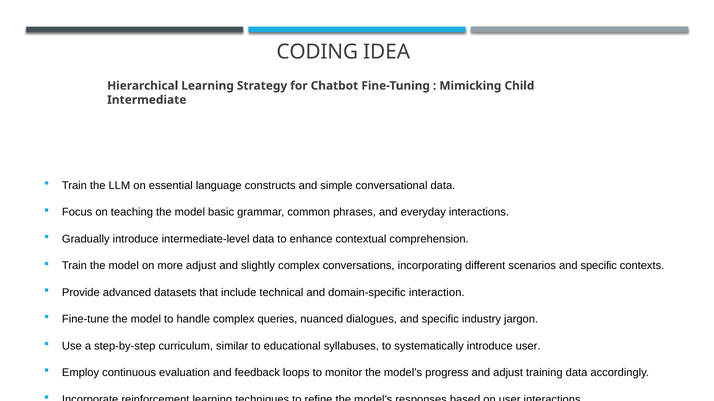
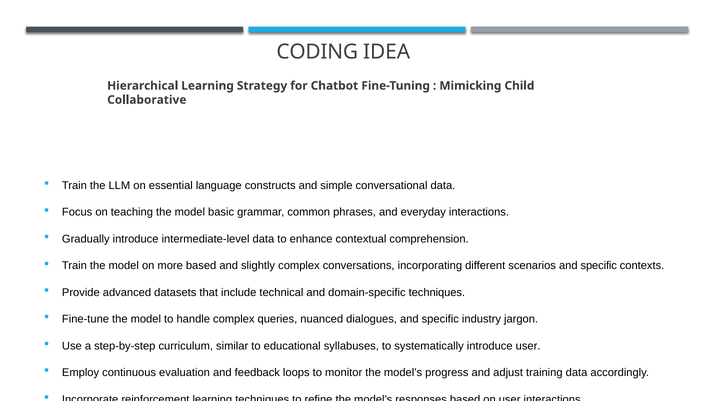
Intermediate: Intermediate -> Collaborative (147, 100)
more adjust: adjust -> based (201, 266)
domain-specific interaction: interaction -> techniques (437, 293)
